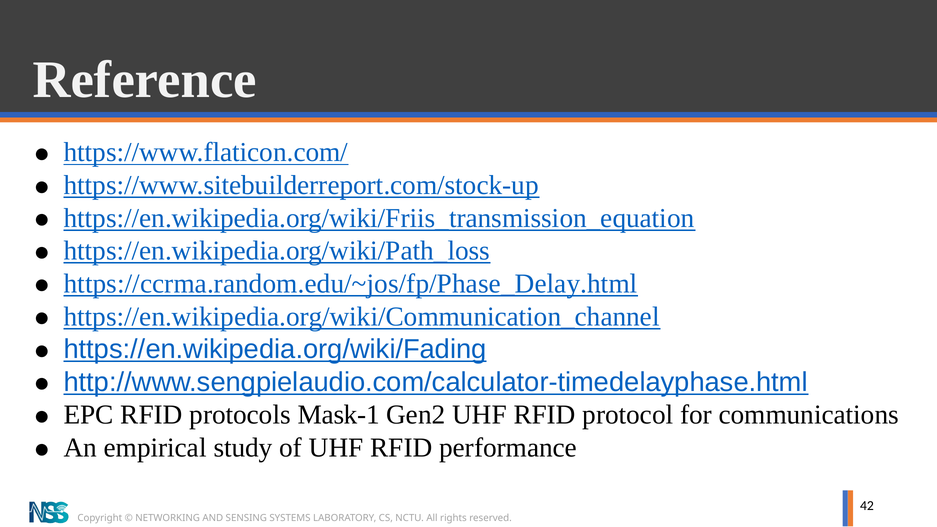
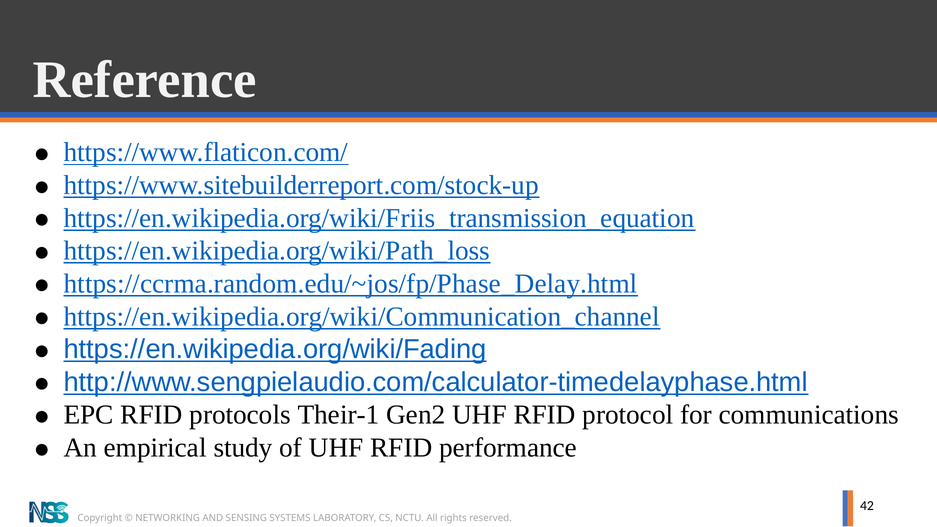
Mask-1: Mask-1 -> Their-1 (339, 415)
